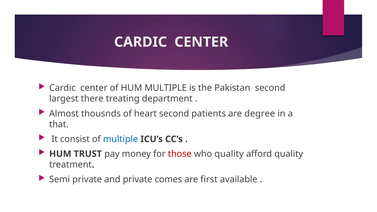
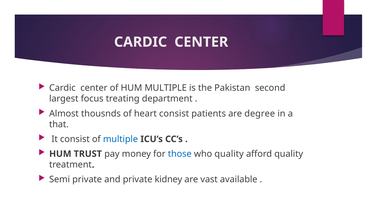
there: there -> focus (92, 99)
heart second: second -> consist (174, 114)
those colour: red -> blue (180, 154)
comes: comes -> kidney (168, 180)
first: first -> vast (209, 180)
